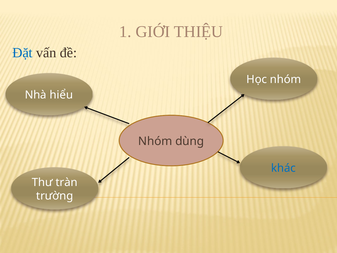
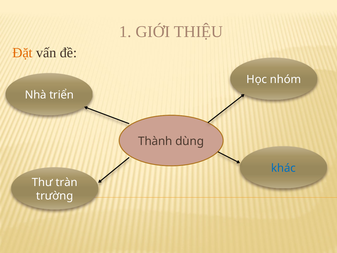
Đặt colour: blue -> orange (23, 53)
hiểu: hiểu -> triển (61, 95)
Nhóm: Nhóm -> Thành (155, 141)
